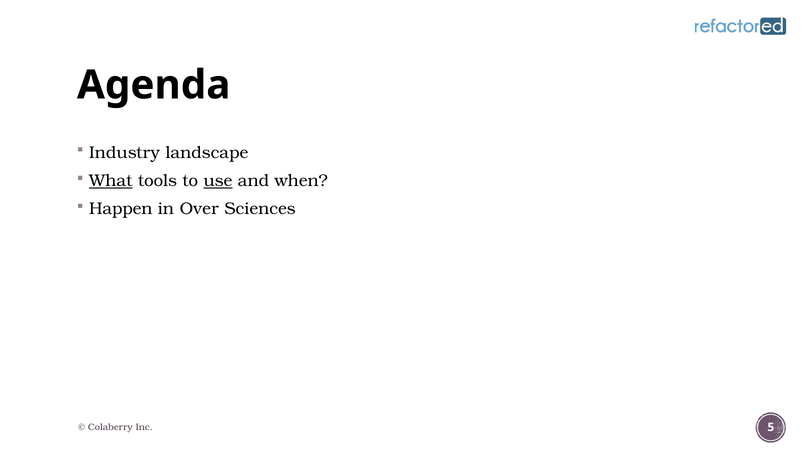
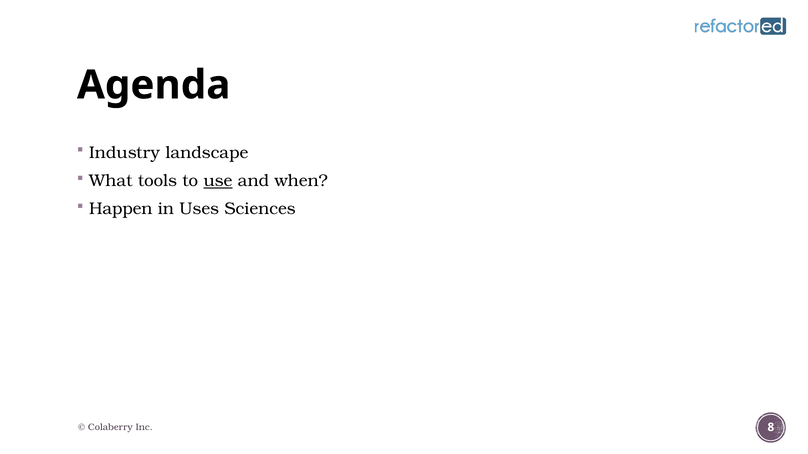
What underline: present -> none (111, 181)
Over: Over -> Uses (199, 209)
5: 5 -> 8 (771, 428)
